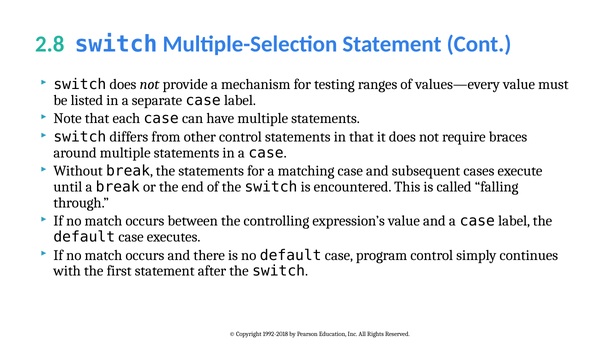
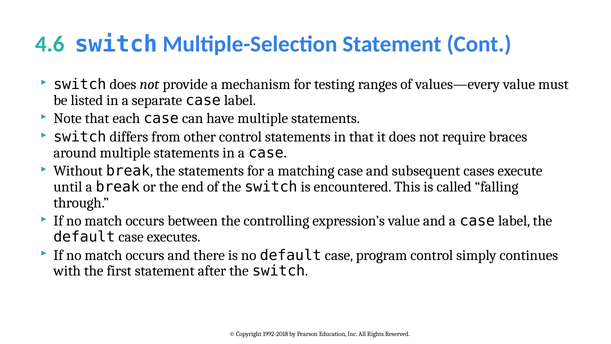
2.8: 2.8 -> 4.6 (50, 44)
